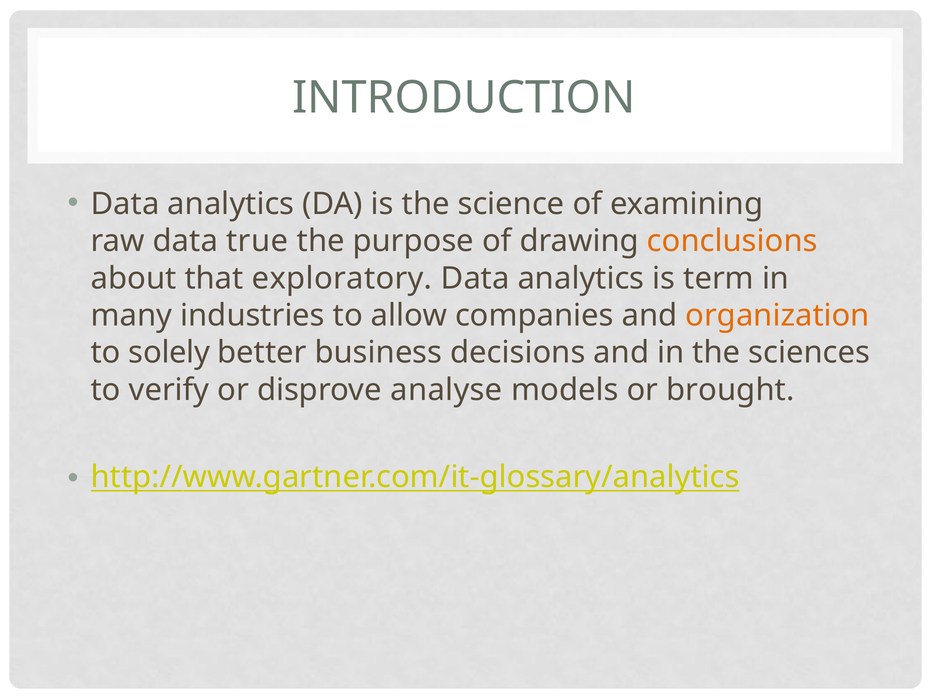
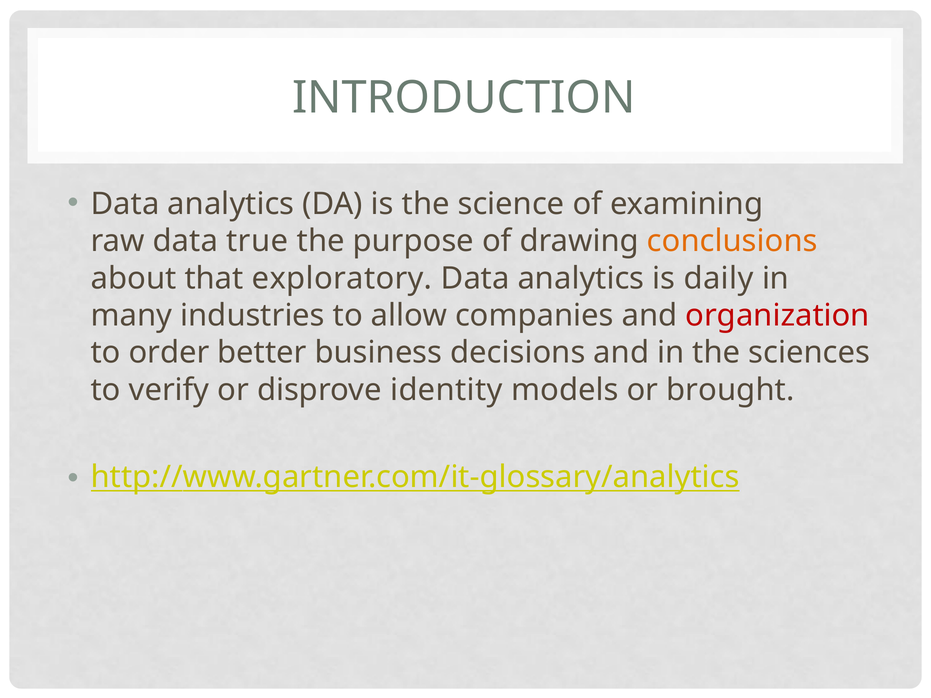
term: term -> daily (719, 278)
organization colour: orange -> red (778, 316)
solely: solely -> order (169, 353)
analyse: analyse -> identity (446, 390)
